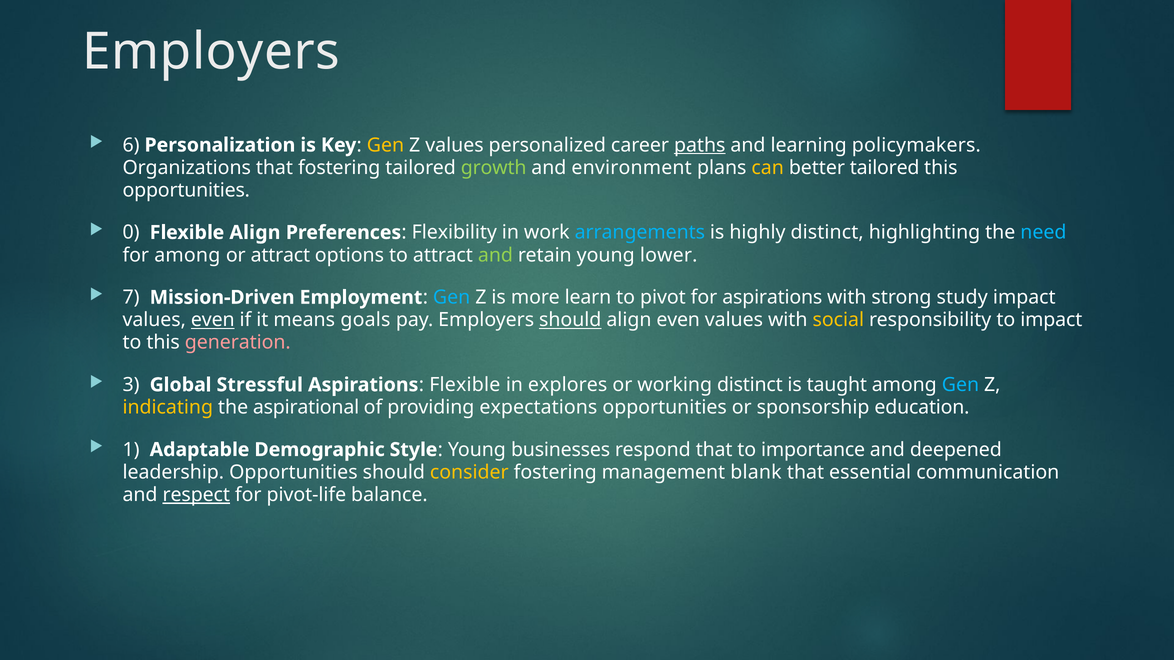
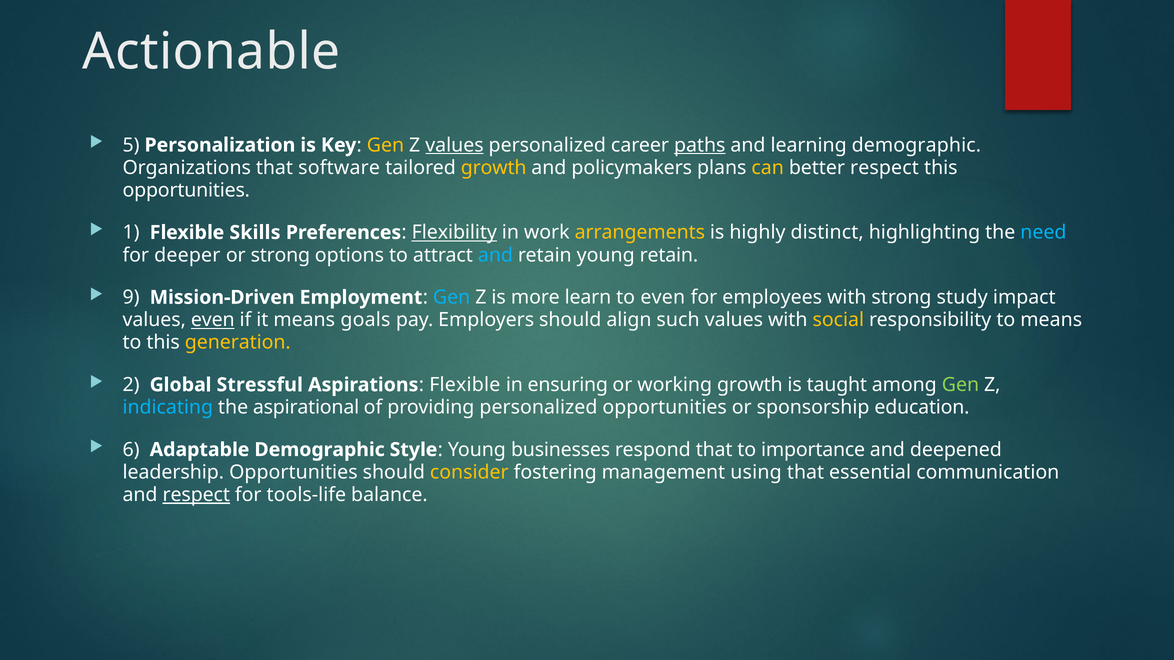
Employers: Employers -> Actionable (211, 52)
6: 6 -> 5 (131, 145)
values underline: none -> present (454, 145)
learning policymakers: policymakers -> demographic (916, 145)
that fostering: fostering -> software (339, 168)
growth colour: light green -> yellow (494, 168)
environment: environment -> policymakers (632, 168)
better tailored: tailored -> respect (884, 168)
0: 0 -> 1 (131, 233)
Flexible Align: Align -> Skills (255, 233)
Flexibility underline: none -> present (454, 233)
arrangements colour: light blue -> yellow (640, 233)
for among: among -> deeper (187, 255)
or attract: attract -> strong (280, 255)
and colour: light green -> light blue (495, 255)
young lower: lower -> retain (669, 255)
7: 7 -> 9 (131, 298)
to pivot: pivot -> even (663, 298)
for aspirations: aspirations -> employees (772, 298)
should underline: present -> none (570, 320)
align even: even -> such (678, 320)
to impact: impact -> means (1051, 320)
generation colour: pink -> yellow (238, 343)
3: 3 -> 2 (131, 385)
explores: explores -> ensuring (568, 385)
working distinct: distinct -> growth (750, 385)
Gen colour: light blue -> light green (961, 385)
indicating colour: yellow -> light blue (168, 408)
providing expectations: expectations -> personalized (538, 408)
1: 1 -> 6 (131, 450)
blank: blank -> using (756, 472)
pivot-life: pivot-life -> tools-life (306, 495)
